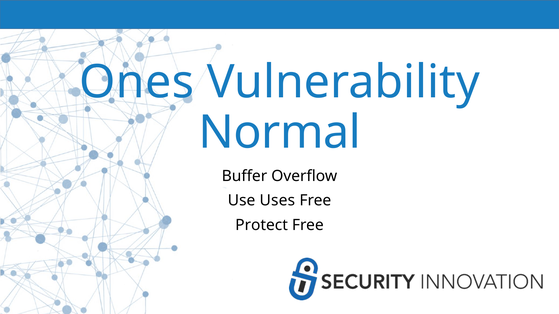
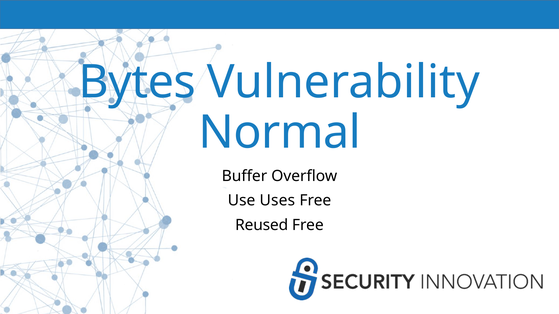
Ones: Ones -> Bytes (137, 82)
Protect: Protect -> Reused (262, 225)
